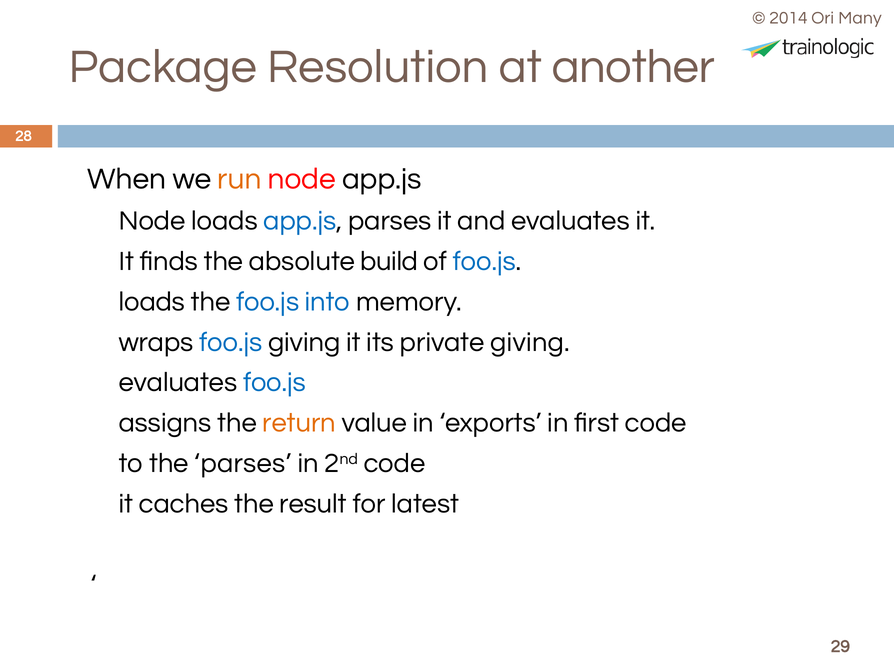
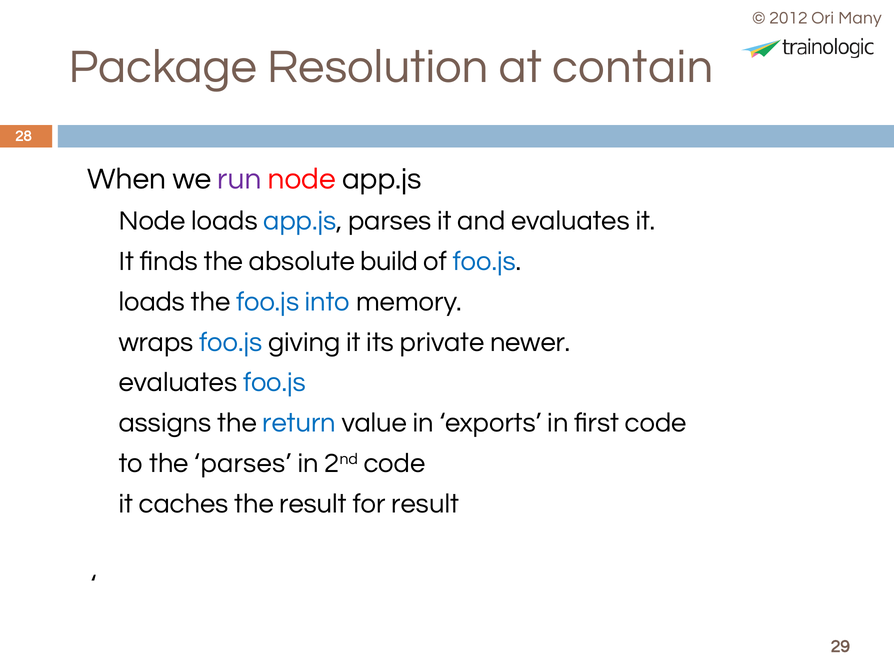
2014: 2014 -> 2012 (788, 18)
another: another -> contain (633, 67)
run colour: orange -> purple (239, 179)
private giving: giving -> newer (530, 342)
return colour: orange -> blue (299, 423)
for latest: latest -> result (425, 504)
